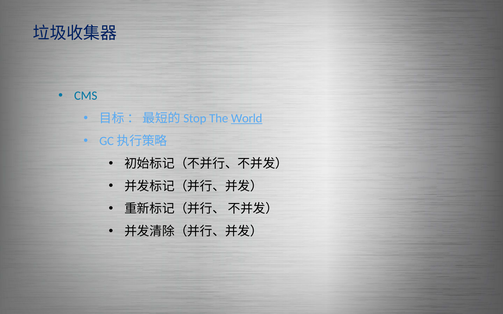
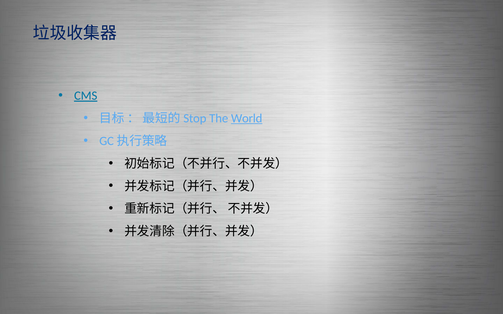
CMS underline: none -> present (86, 96)
